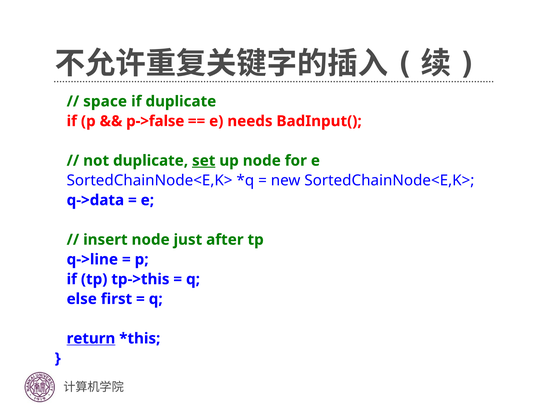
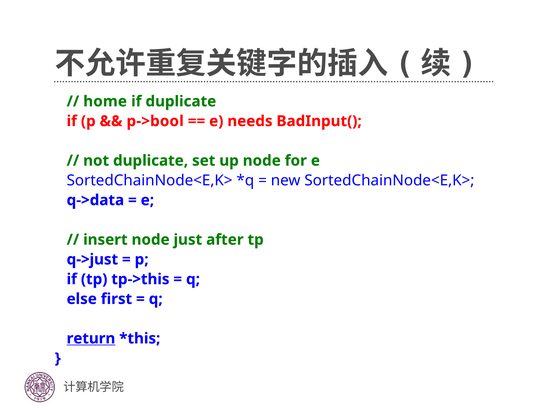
space: space -> home (105, 101)
p->false: p->false -> p->bool (155, 121)
set underline: present -> none (204, 160)
q->line: q->line -> q->just (92, 259)
